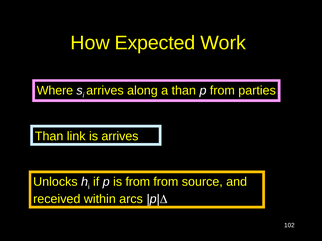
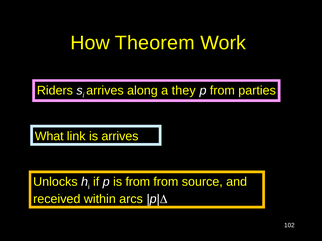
Expected: Expected -> Theorem (155, 43)
Where: Where -> Riders (55, 91)
a than: than -> they (184, 91)
Than: Than -> What (49, 136)
